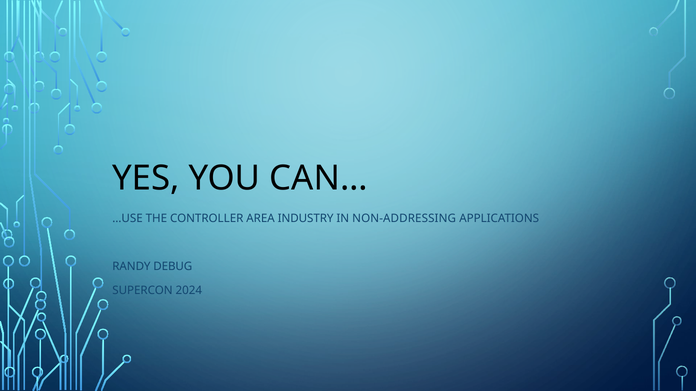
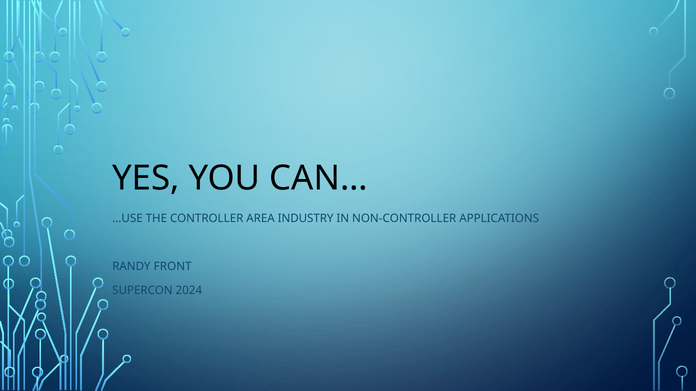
NON-ADDRESSING: NON-ADDRESSING -> NON-CONTROLLER (404, 219)
DEBUG: DEBUG -> FRONT (173, 267)
